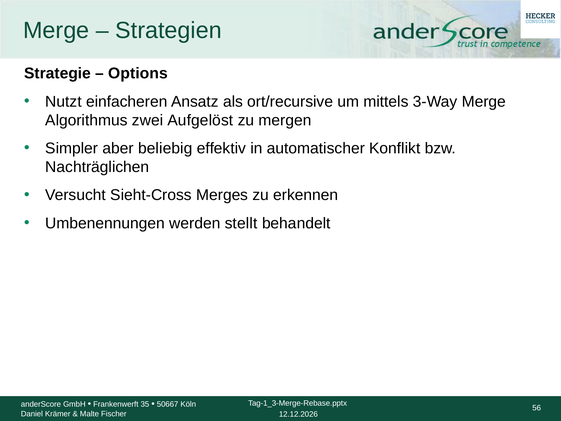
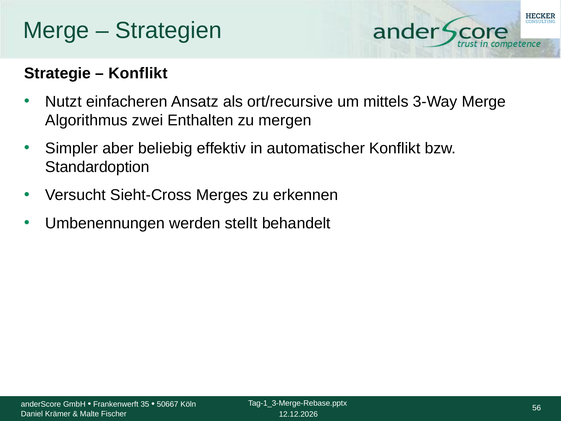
Options: Options -> Konflikt (138, 73)
Aufgelöst: Aufgelöst -> Enthalten (200, 120)
Nachträglichen: Nachträglichen -> Standardoption (97, 167)
